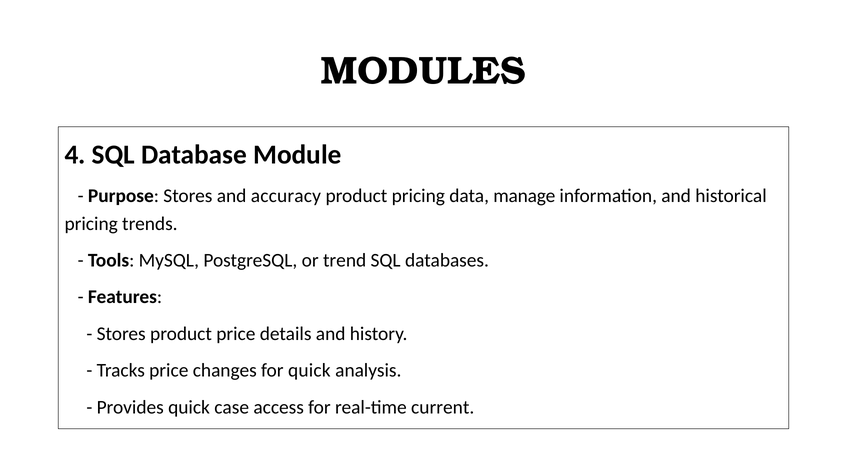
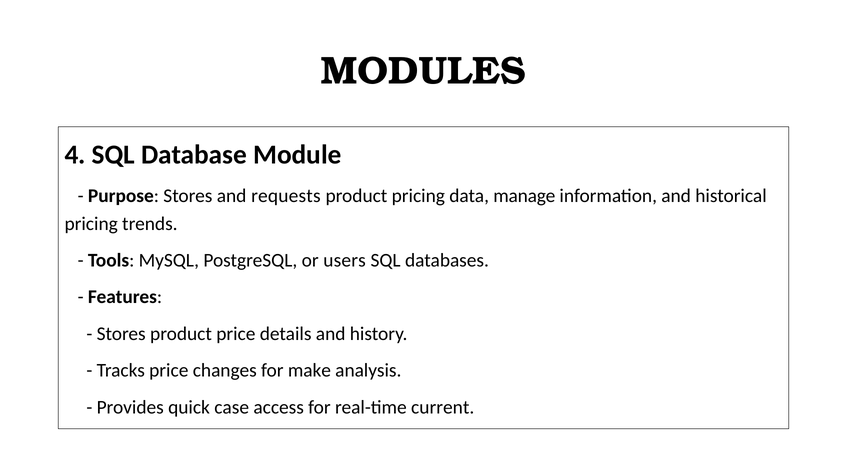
accuracy: accuracy -> requests (286, 196)
trend: trend -> users (345, 261)
for quick: quick -> make (309, 371)
